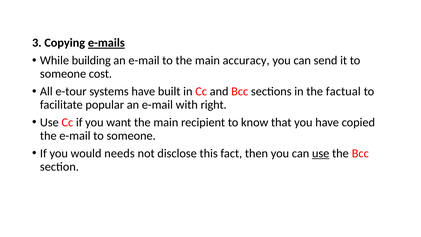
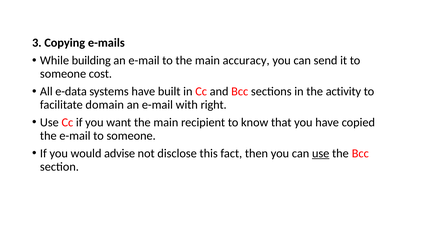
e-mails underline: present -> none (106, 43)
e-tour: e-tour -> e-data (71, 91)
factual: factual -> activity (343, 91)
popular: popular -> domain (105, 105)
needs: needs -> advise (120, 153)
